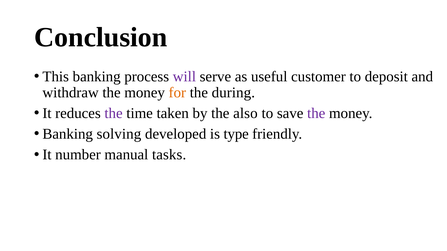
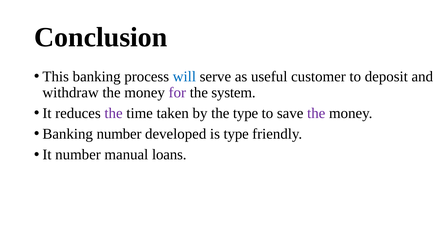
will colour: purple -> blue (184, 77)
for colour: orange -> purple (177, 93)
during: during -> system (233, 93)
the also: also -> type (246, 113)
Banking solving: solving -> number (119, 134)
tasks: tasks -> loans (169, 155)
